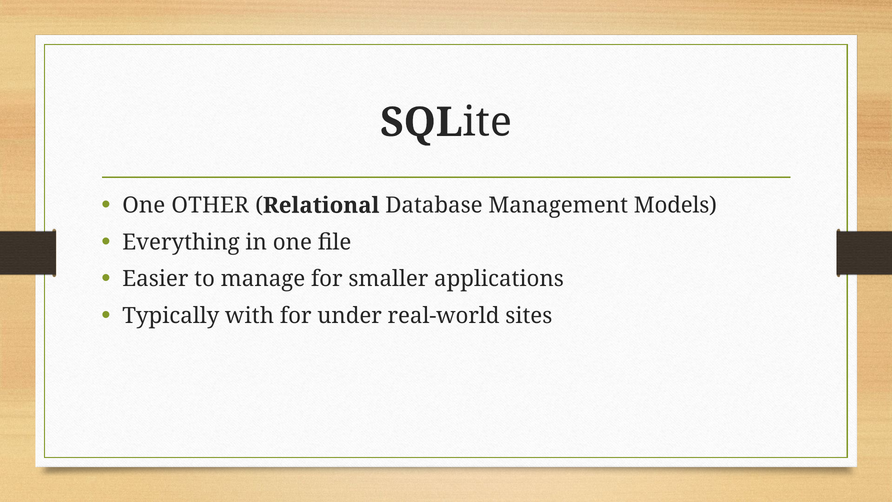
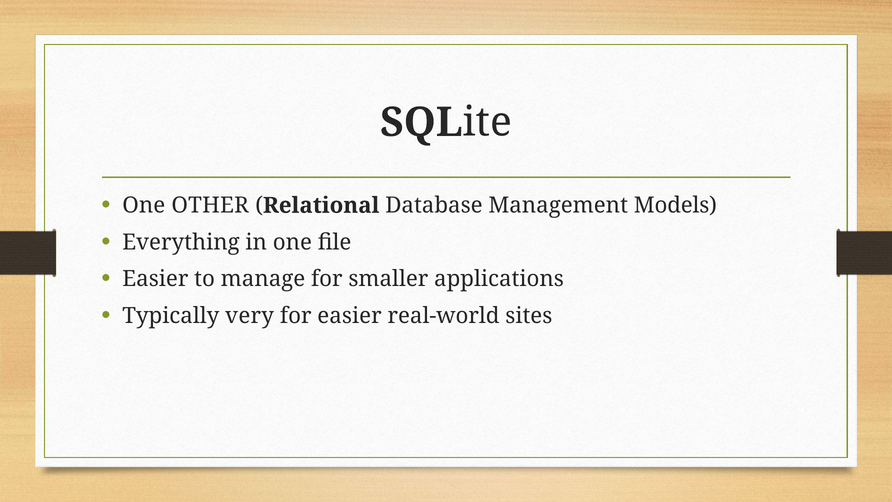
with: with -> very (250, 316)
for under: under -> easier (350, 316)
